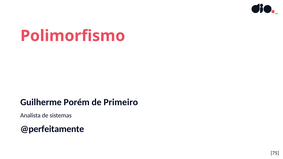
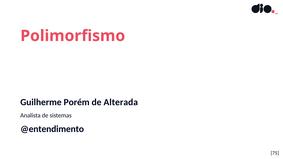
Primeiro: Primeiro -> Alterada (121, 102)
@perfeitamente: @perfeitamente -> @entendimento (52, 129)
